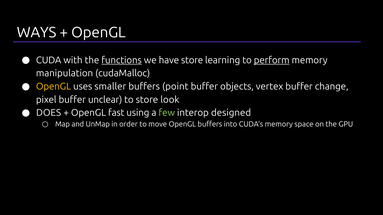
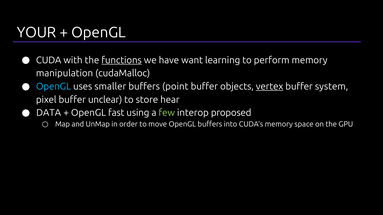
WAYS: WAYS -> YOUR (37, 32)
have store: store -> want (192, 60)
perform underline: present -> none (272, 60)
OpenGL colour: yellow -> light blue (54, 87)
vertex underline: none -> present (270, 87)
change: change -> system (332, 87)
look: look -> hear (170, 100)
DOES: DOES -> DATA (49, 113)
designed: designed -> proposed (231, 113)
